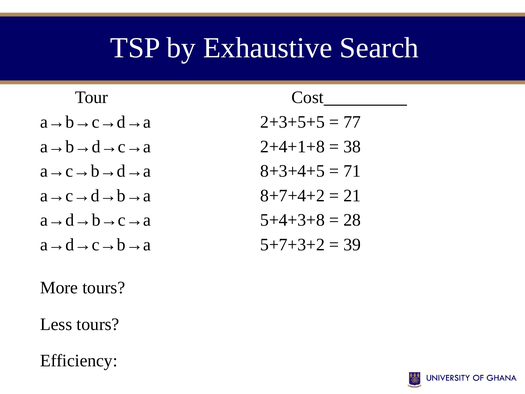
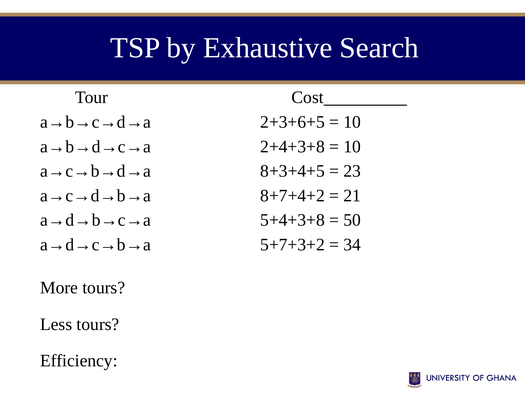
2+3+5+5: 2+3+5+5 -> 2+3+6+5 (293, 122)
77: 77 -> 10 (352, 122)
2+4+1+8: 2+4+1+8 -> 2+4+3+8 (293, 146)
38: 38 -> 10 (352, 146)
71: 71 -> 23 (352, 171)
28: 28 -> 50 (352, 220)
39: 39 -> 34 (352, 244)
